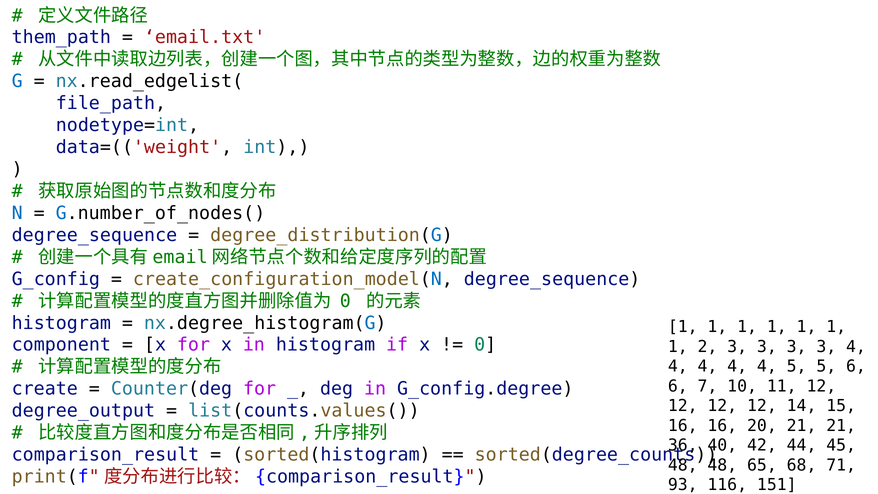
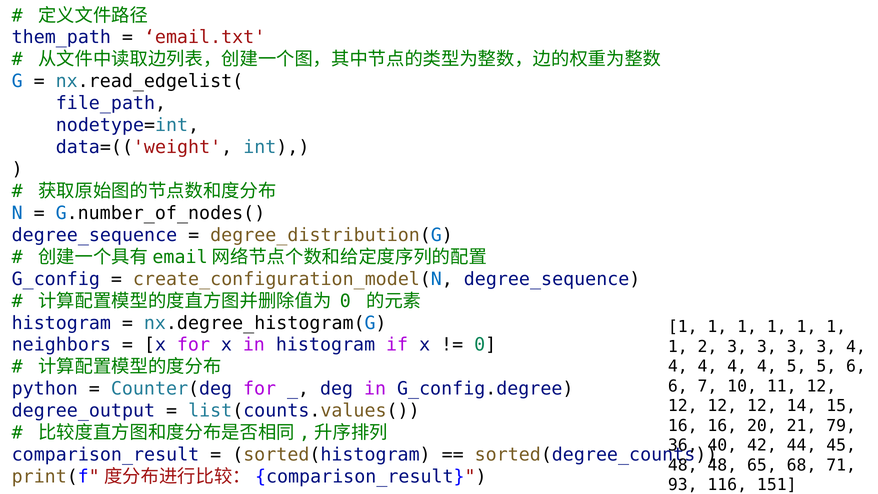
component: component -> neighbors (61, 345)
create: create -> python (45, 389)
21 21: 21 -> 79 (841, 426)
